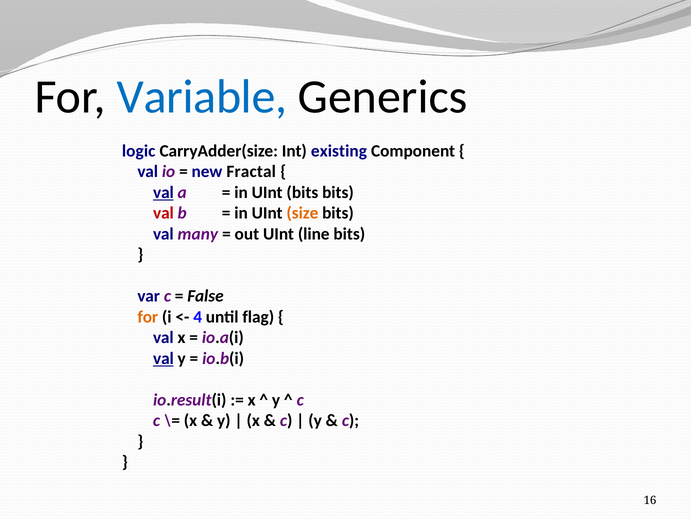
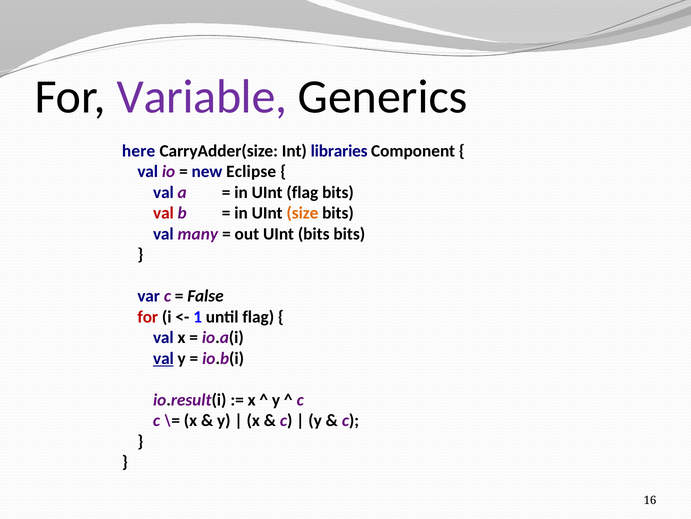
Variable colour: blue -> purple (202, 97)
logic: logic -> here (139, 151)
existing: existing -> libraries (339, 151)
Fractal: Fractal -> Eclipse (251, 171)
val underline: present -> none (163, 192)
UInt bits: bits -> flag (302, 192)
UInt line: line -> bits (314, 234)
for colour: orange -> red (148, 316)
4: 4 -> 1 (198, 316)
